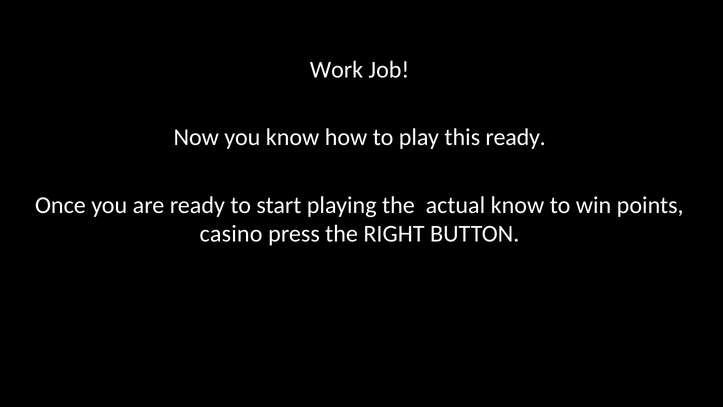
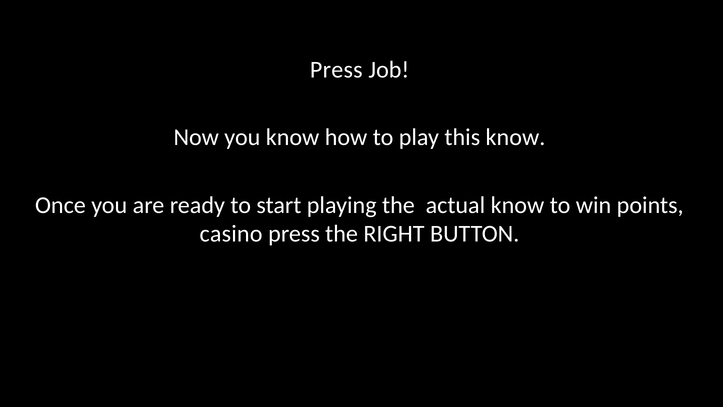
Work: Work -> Press (336, 70)
this ready: ready -> know (515, 137)
